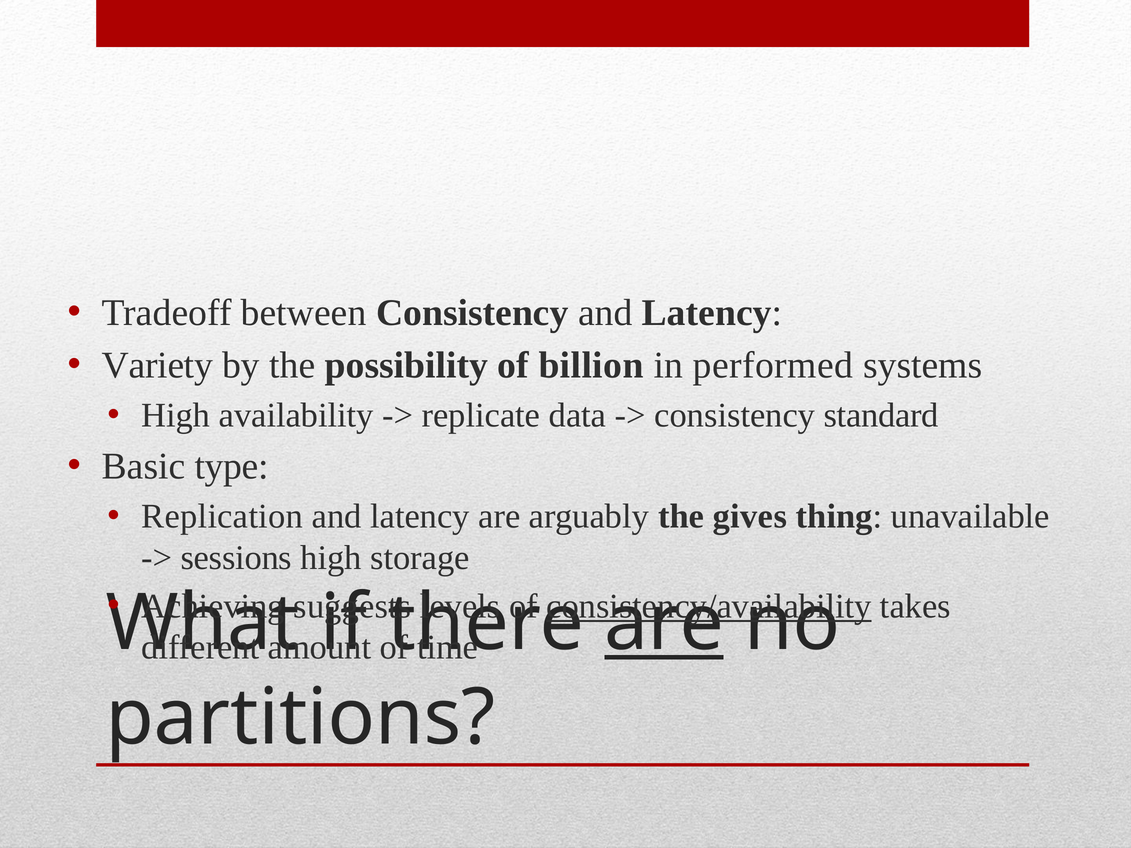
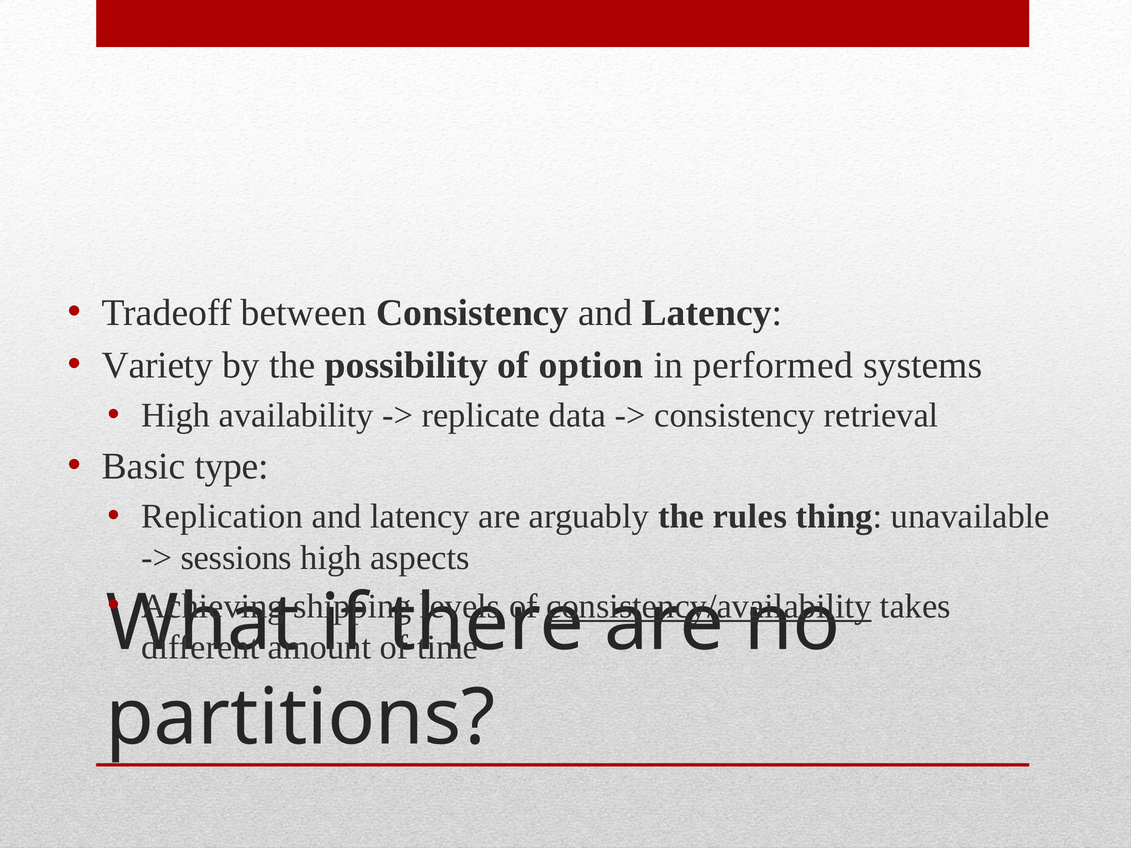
billion: billion -> option (591, 366)
standard: standard -> retrieval (881, 416)
gives: gives -> rules (750, 517)
storage: storage -> aspects (420, 558)
suggests: suggests -> shipping (352, 606)
are underline: present -> none (664, 624)
